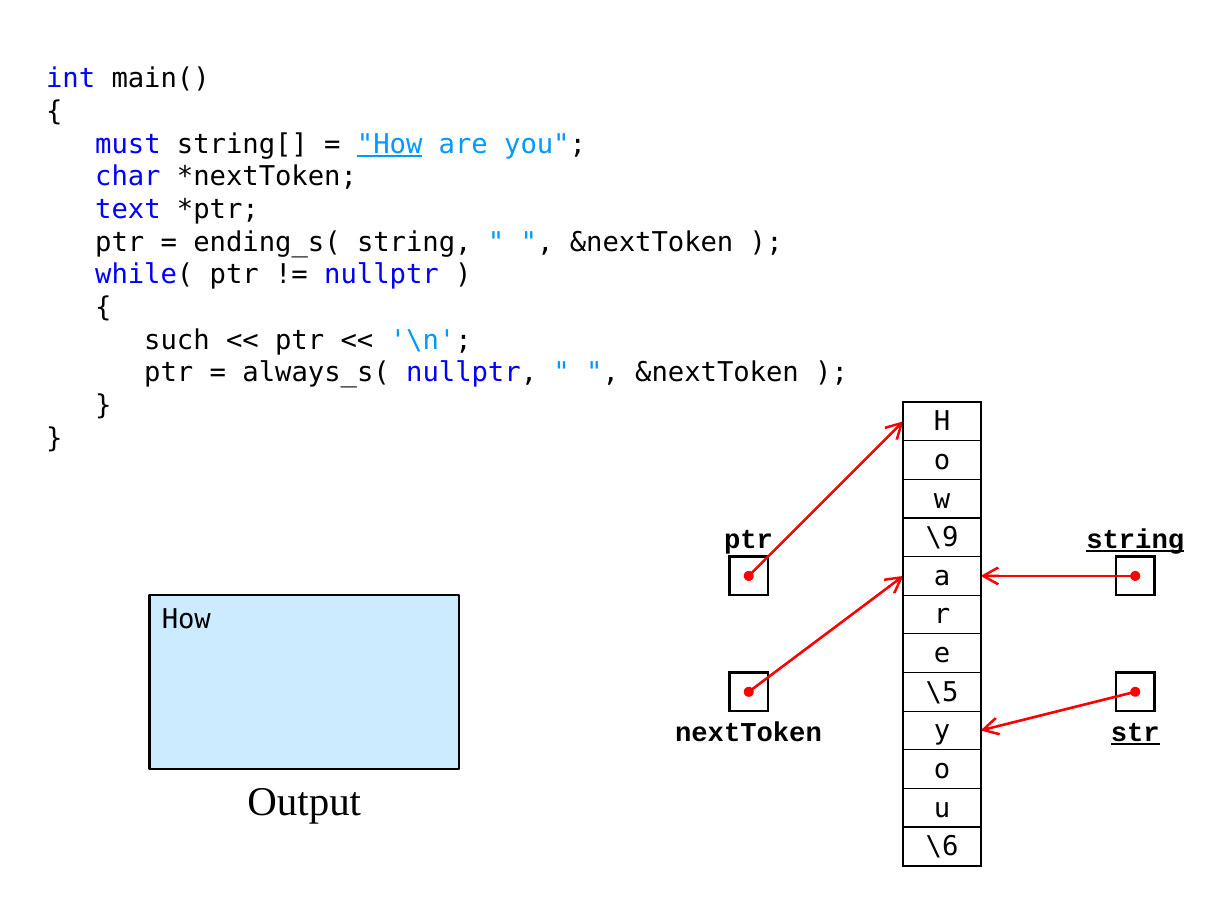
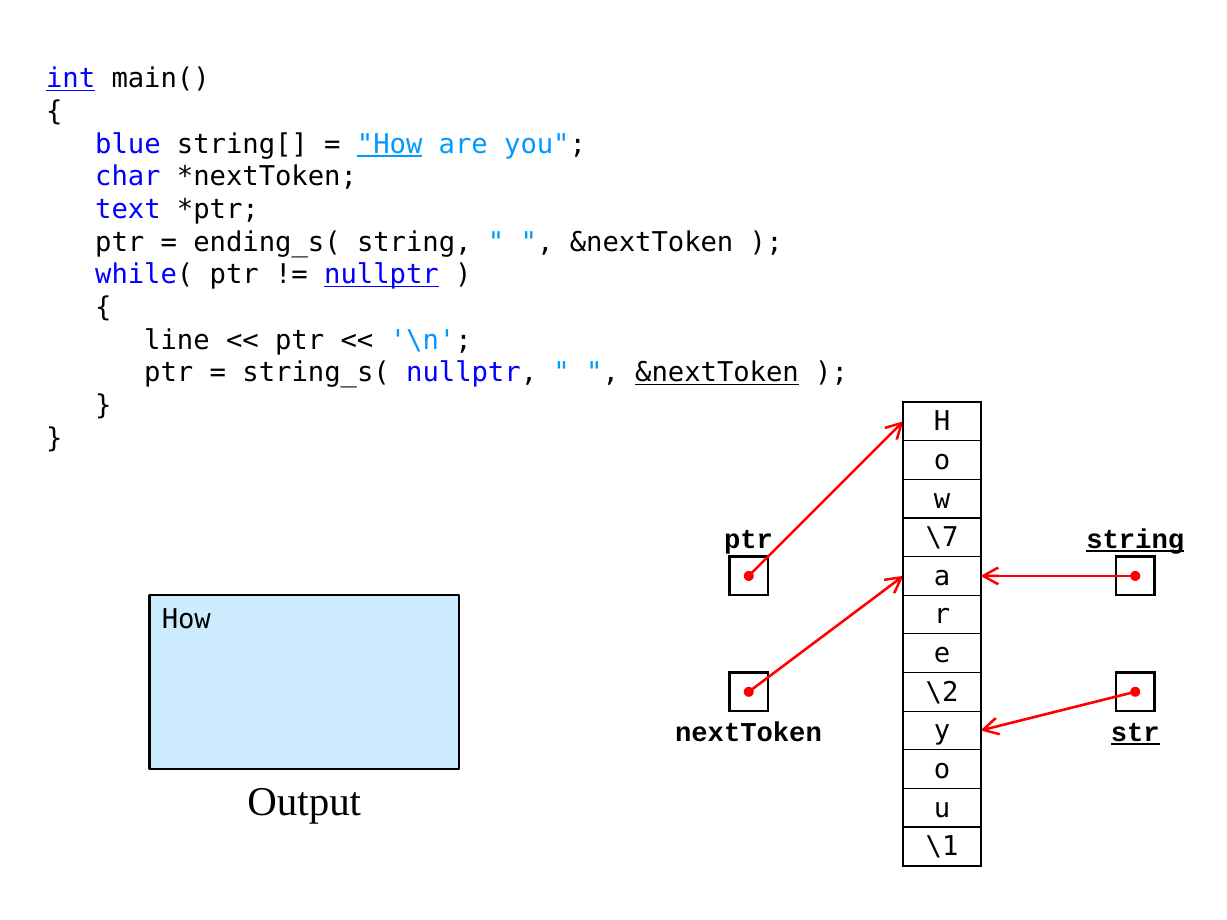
int underline: none -> present (71, 79)
must: must -> blue (128, 144)
nullptr underline: none -> present (381, 275)
such: such -> line (177, 340)
always_s(: always_s( -> string_s( (316, 373)
&nextToken underline: none -> present (717, 373)
\9: \9 -> \7 (942, 538)
\5: \5 -> \2 (942, 692)
\6: \6 -> \1 (942, 847)
